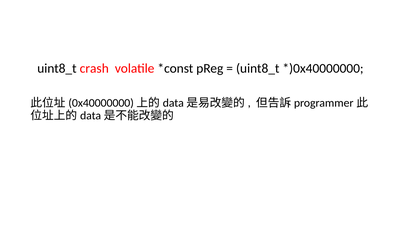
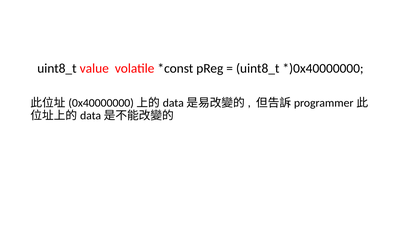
crash: crash -> value (94, 69)
